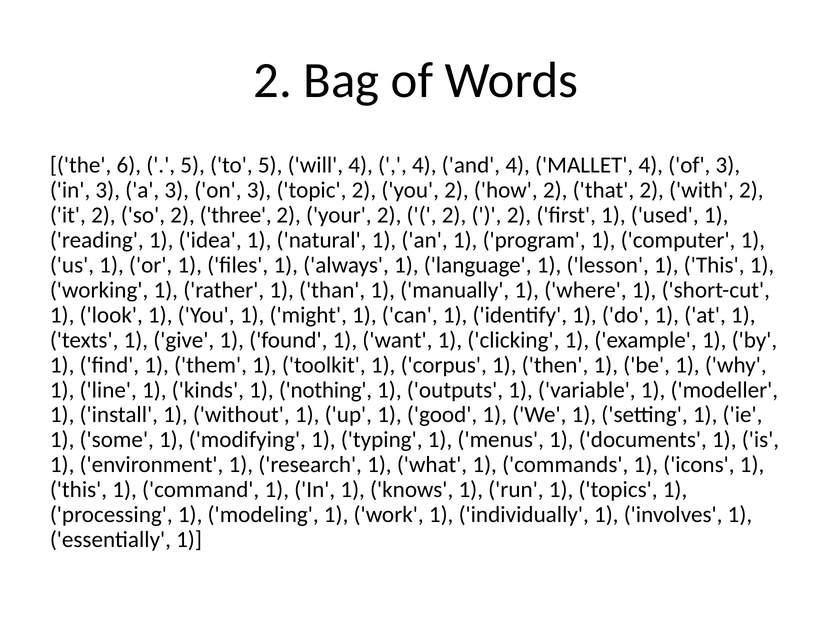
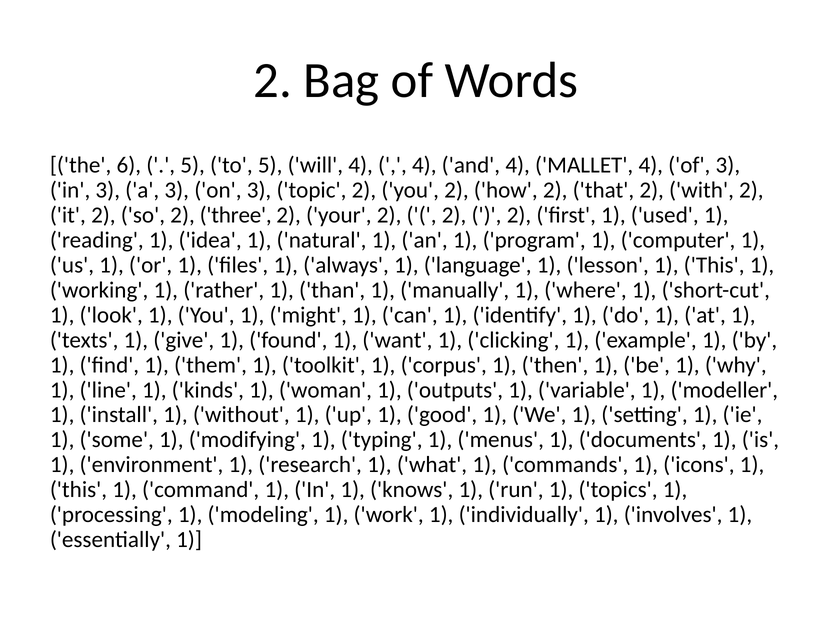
nothing: nothing -> woman (325, 390)
